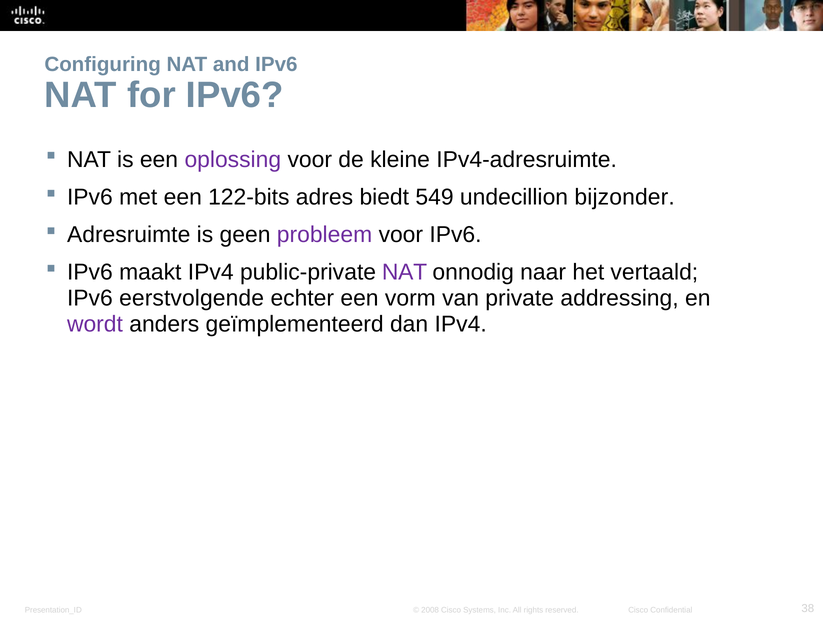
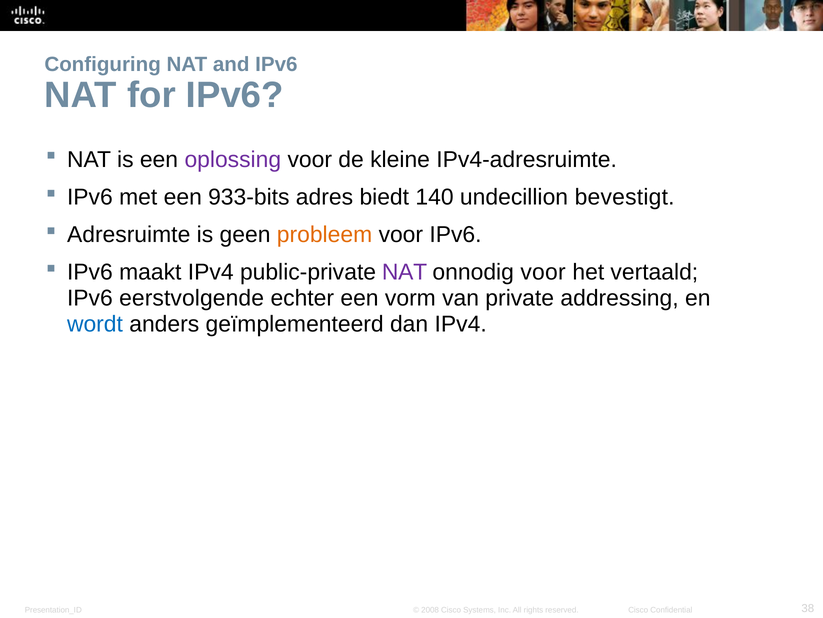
122-bits: 122-bits -> 933-bits (249, 197)
549: 549 -> 140 (435, 197)
bijzonder: bijzonder -> bevestigt (625, 197)
probleem colour: purple -> orange (325, 234)
onnodig naar: naar -> voor (543, 272)
wordt colour: purple -> blue (95, 324)
